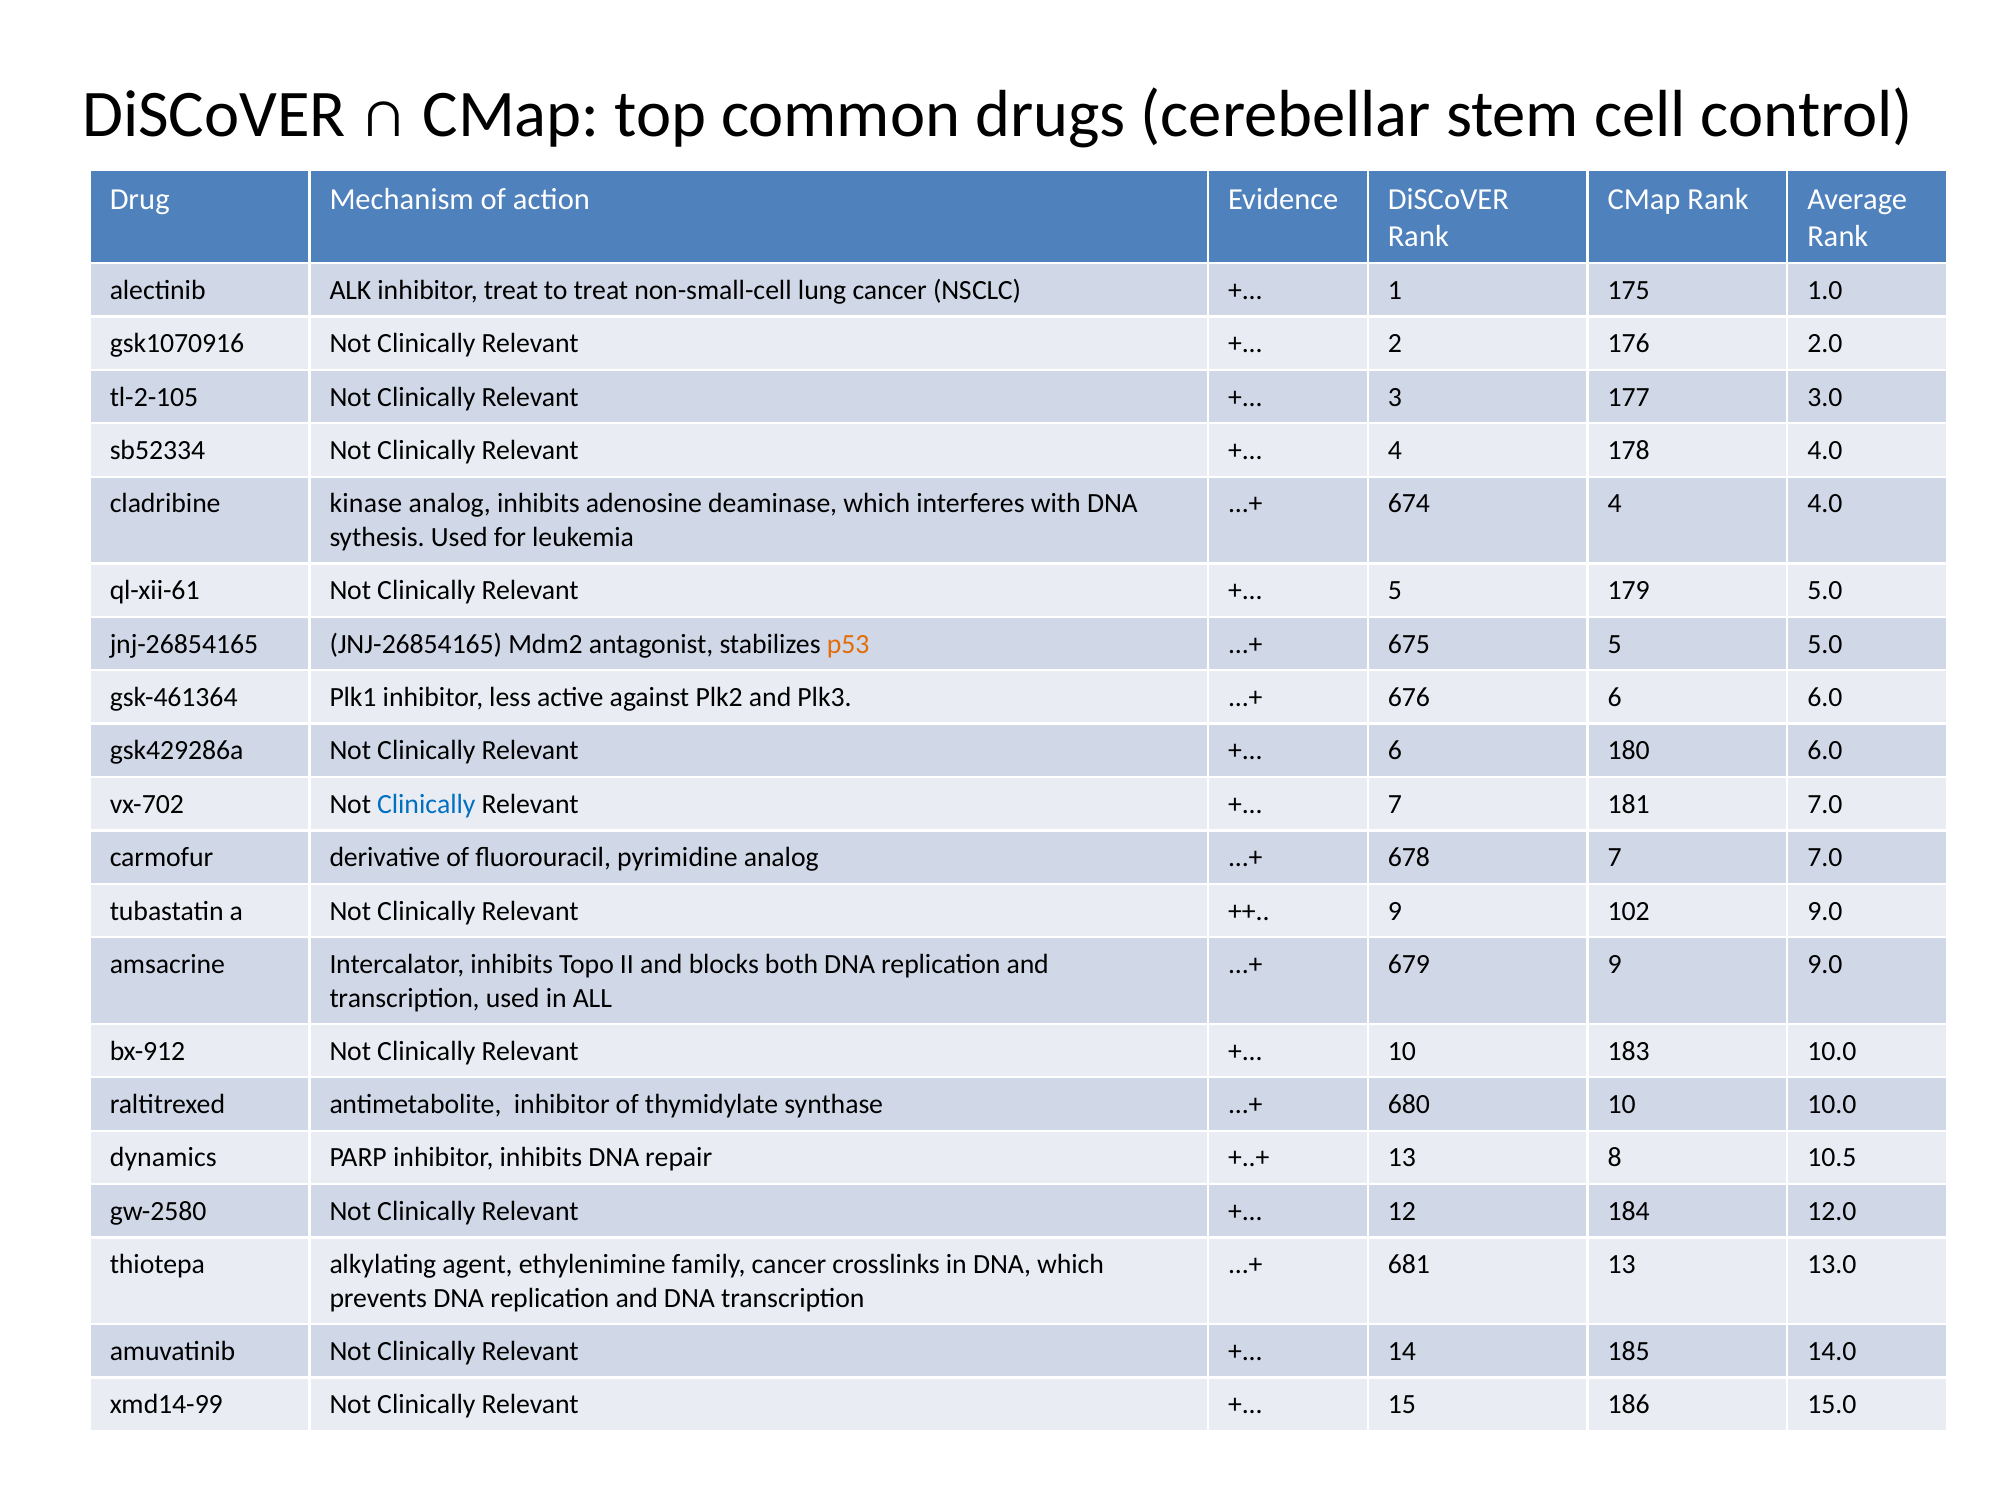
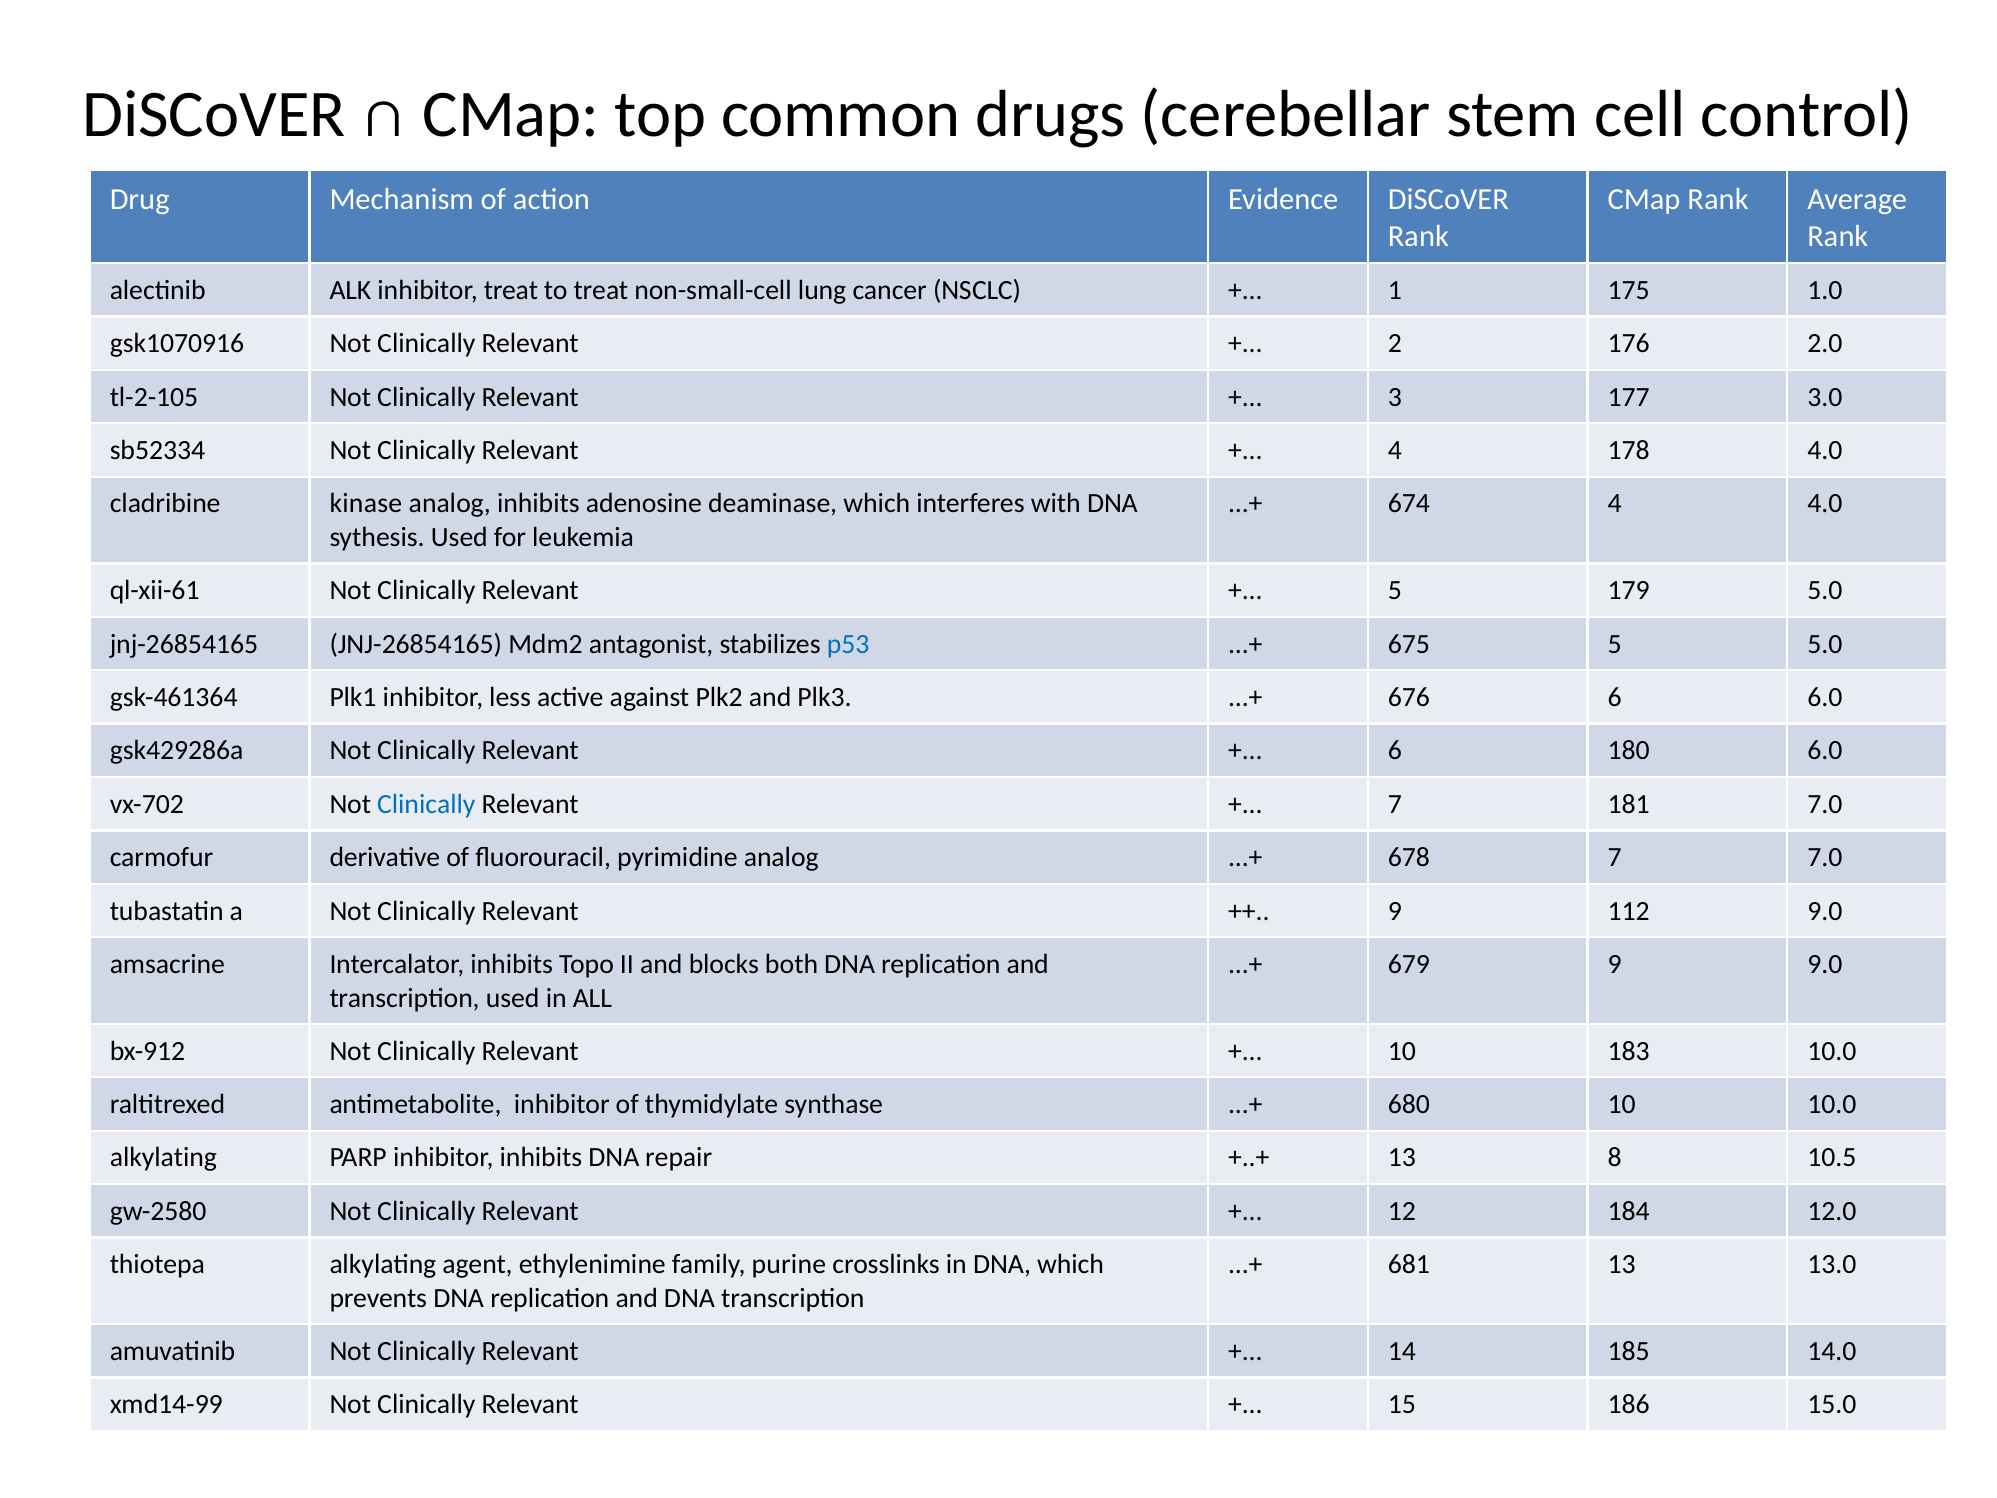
p53 colour: orange -> blue (848, 644)
102: 102 -> 112 (1629, 911)
dynamics: dynamics -> alkylating (163, 1158)
family cancer: cancer -> purine (789, 1264)
